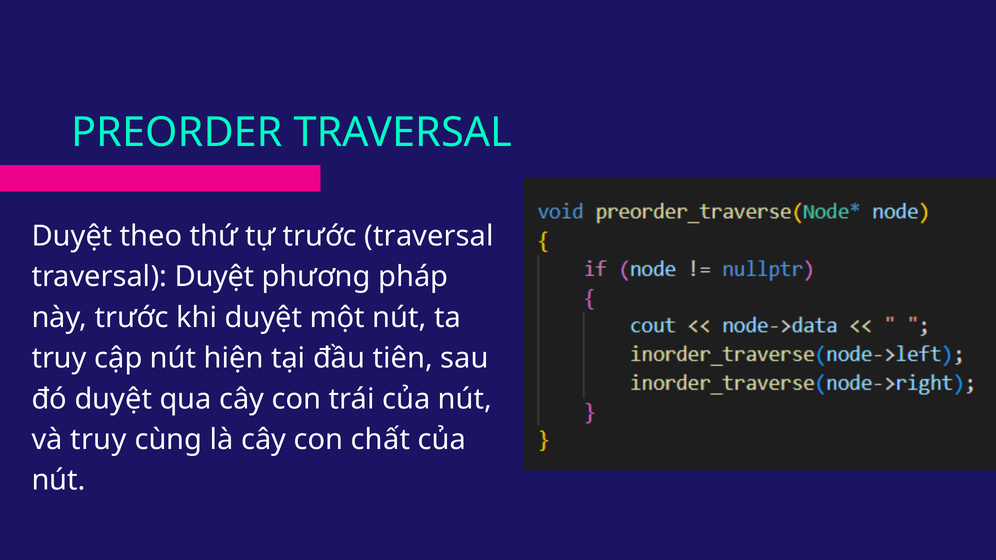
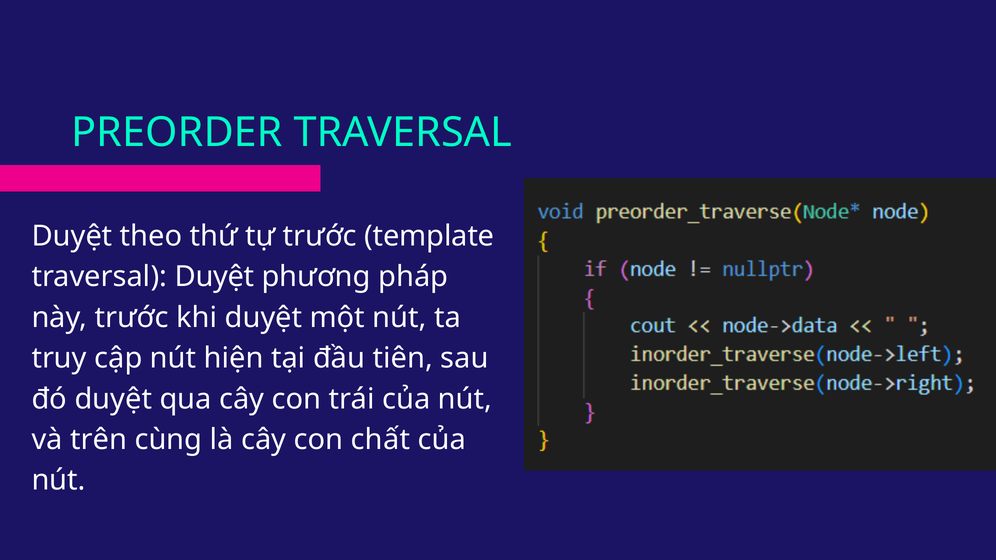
trước traversal: traversal -> template (429, 236)
và truy: truy -> trên (99, 440)
